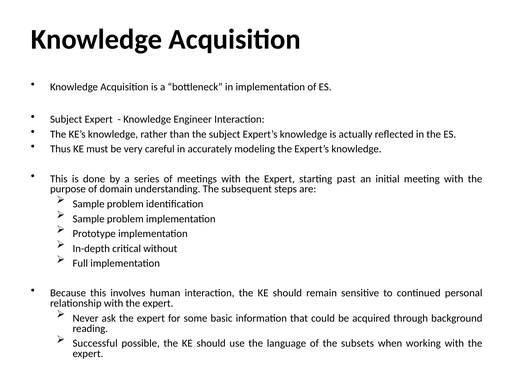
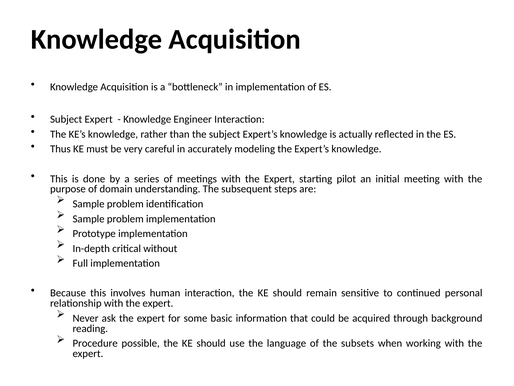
past: past -> pilot (346, 179)
Successful: Successful -> Procedure (95, 343)
